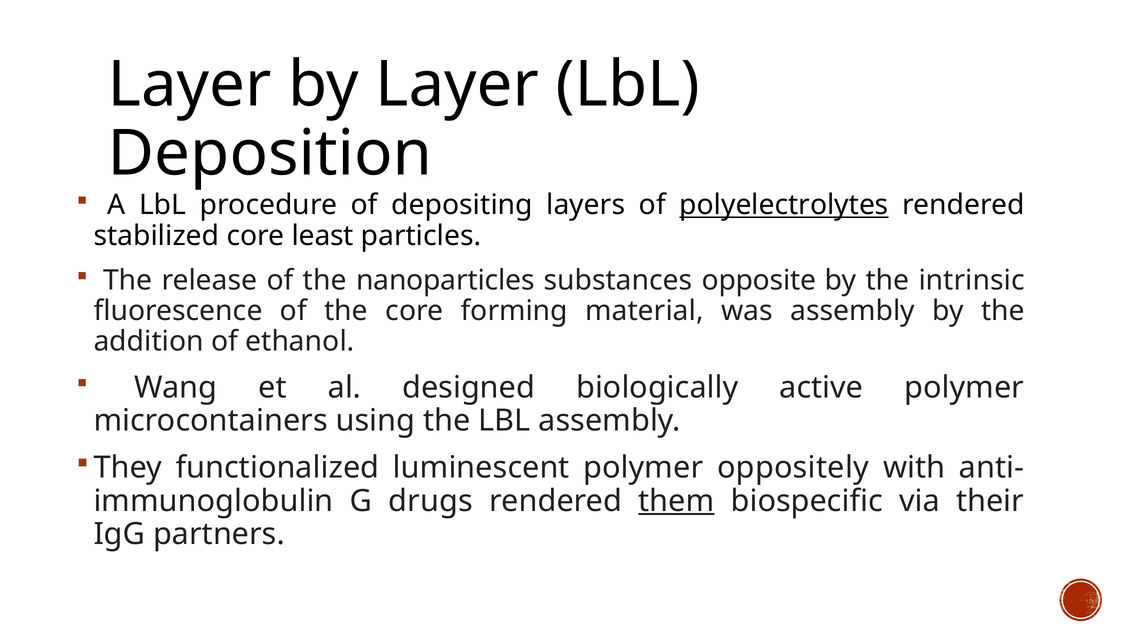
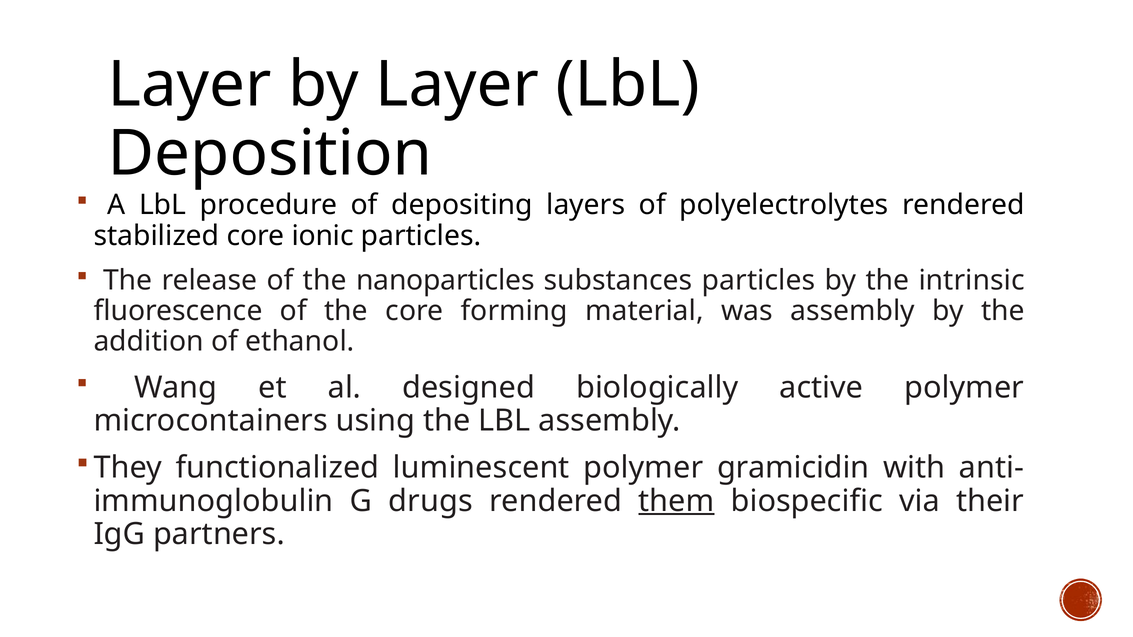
polyelectrolytes underline: present -> none (784, 205)
least: least -> ionic (323, 236)
substances opposite: opposite -> particles (759, 280)
oppositely: oppositely -> gramicidin (793, 468)
